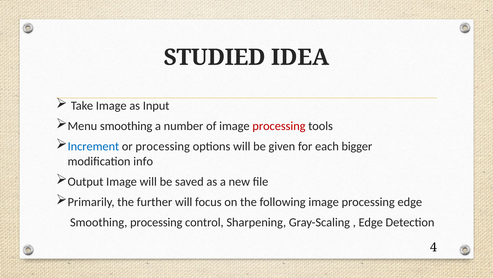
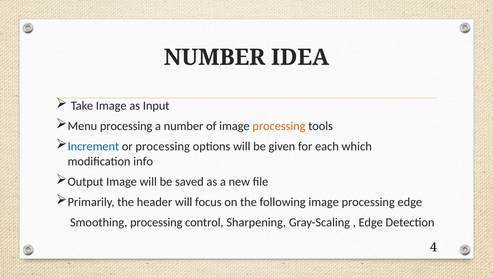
STUDIED: STUDIED -> NUMBER (214, 57)
Menu smoothing: smoothing -> processing (126, 126)
processing colour: red -> orange (279, 126)
bigger: bigger -> which (357, 146)
further: further -> header (155, 202)
